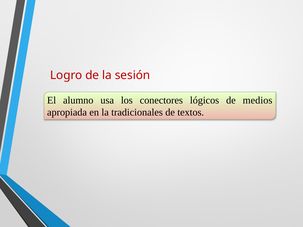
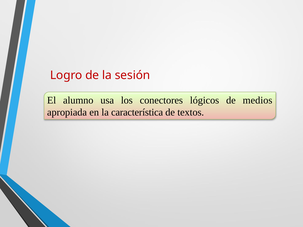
tradicionales: tradicionales -> característica (137, 113)
